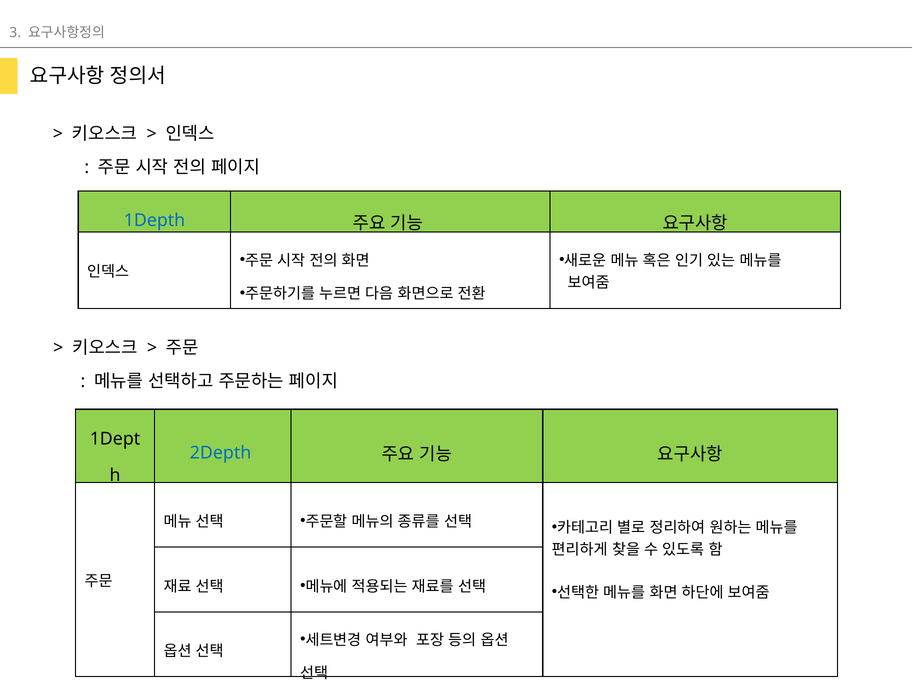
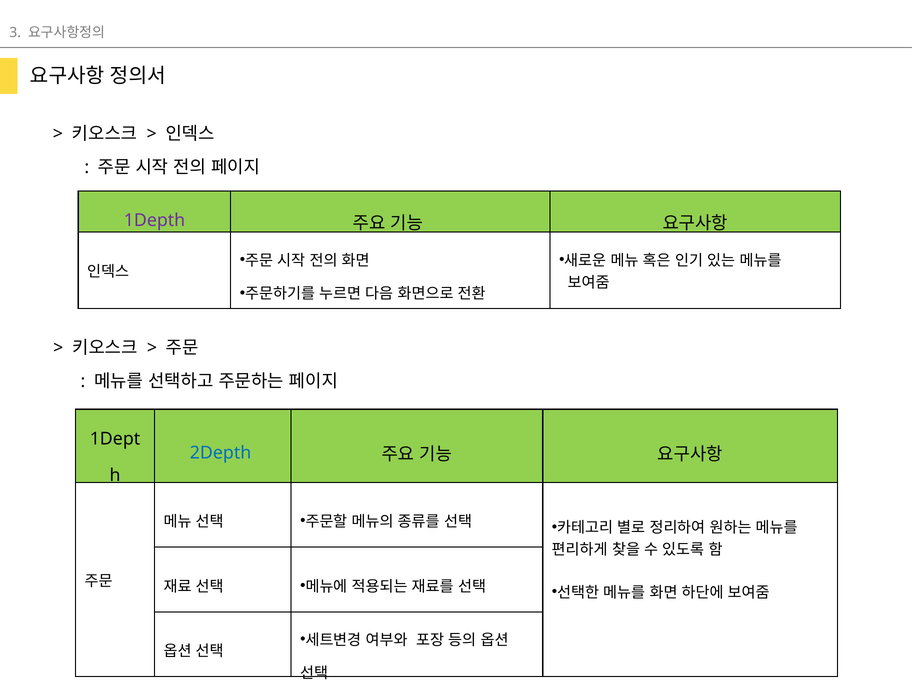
1Depth colour: blue -> purple (154, 221)
